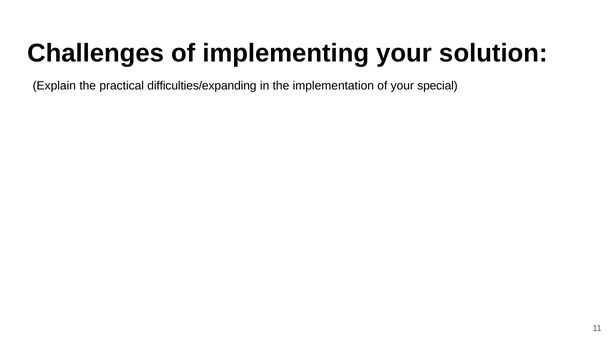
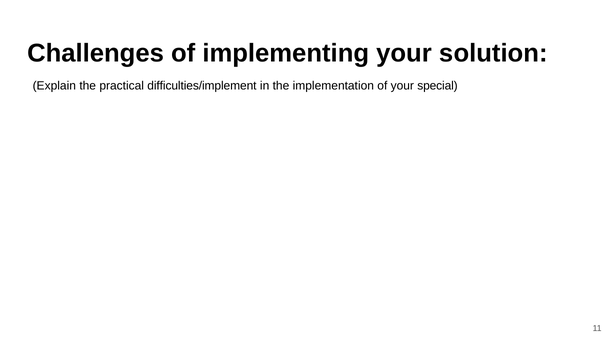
difficulties/expanding: difficulties/expanding -> difficulties/implement (202, 86)
